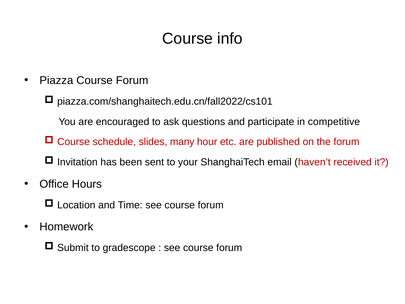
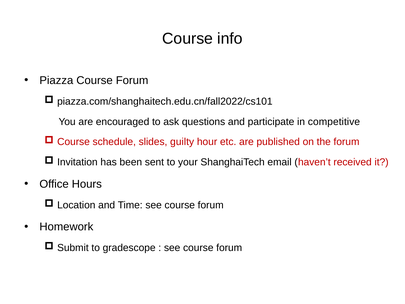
many: many -> guilty (182, 142)
